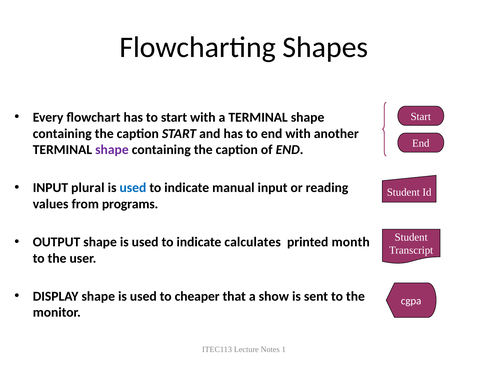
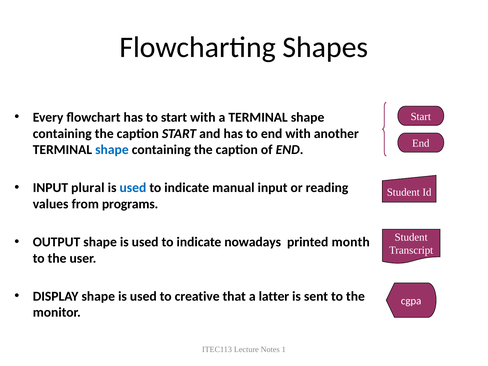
shape colour: purple -> blue (112, 150)
calculates: calculates -> nowadays (253, 242)
cheaper: cheaper -> creative (197, 296)
show: show -> latter (274, 296)
